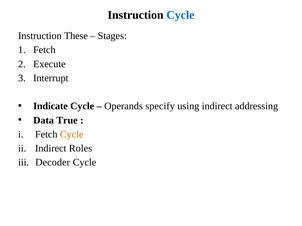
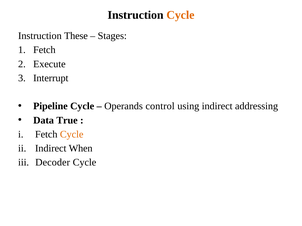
Cycle colour: blue -> orange (180, 15)
Indicate: Indicate -> Pipeline (50, 106)
specify: specify -> control (160, 106)
Roles: Roles -> When (81, 149)
